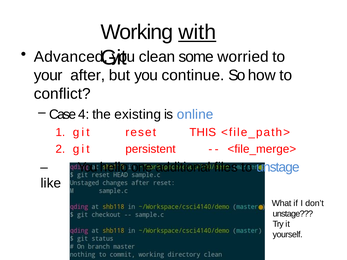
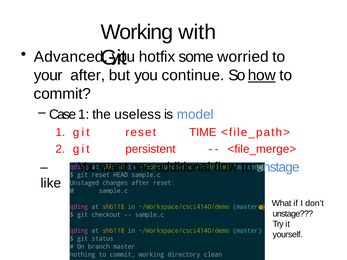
with underline: present -> none (197, 32)
clean: clean -> hotfix (157, 57)
how underline: none -> present (262, 75)
conflict: conflict -> commit (62, 94)
Case 4: 4 -> 1 (84, 114)
existing: existing -> useless (138, 114)
online: online -> model (195, 114)
THIS: THIS -> TIME (203, 132)
hello: hello -> want (114, 167)
files: files -> flow (226, 167)
